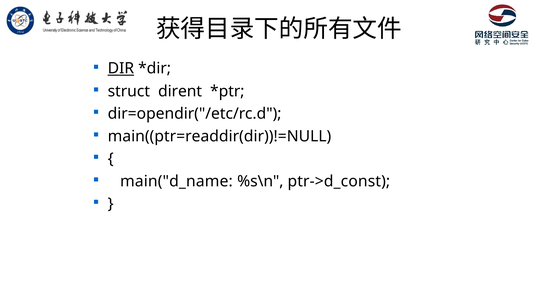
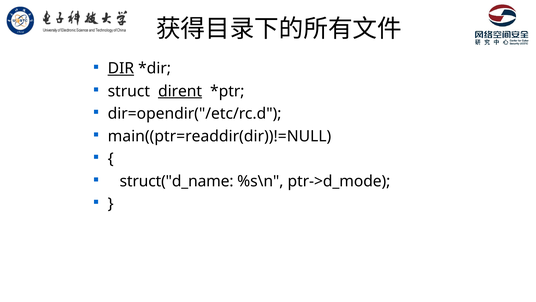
dirent underline: none -> present (180, 91)
main("d_name: main("d_name -> struct("d_name (177, 181)
ptr->d_const: ptr->d_const -> ptr->d_mode (339, 181)
